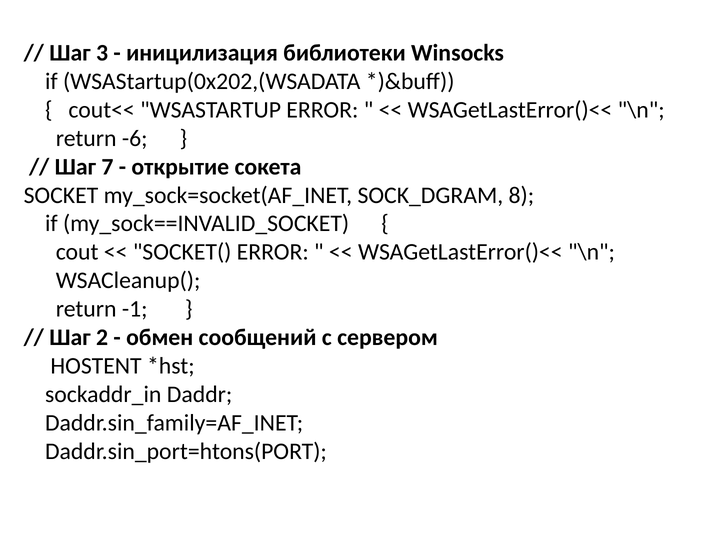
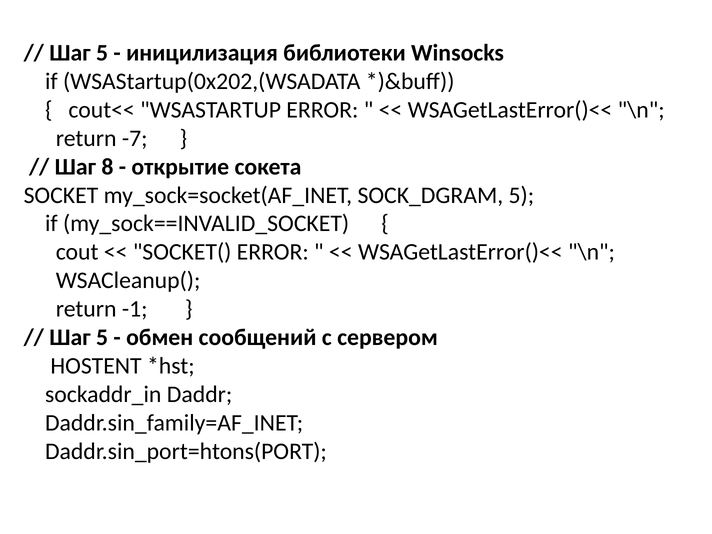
3: 3 -> 5 (102, 53)
-6: -6 -> -7 (135, 138)
7: 7 -> 8 (107, 167)
SOCK_DGRAM 8: 8 -> 5 (521, 195)
2: 2 -> 5 (102, 338)
